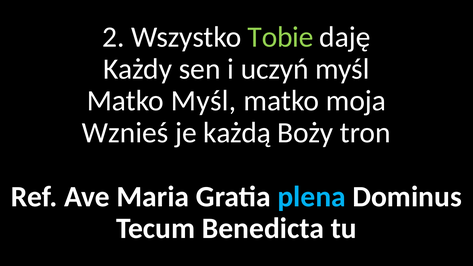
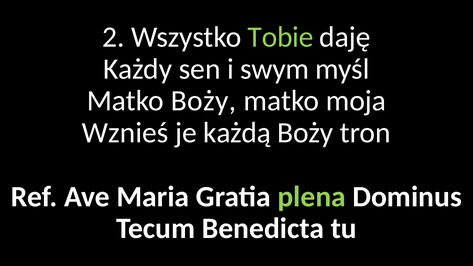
uczyń: uczyń -> swym (275, 69)
Matko Myśl: Myśl -> Boży (204, 101)
plena colour: light blue -> light green (312, 197)
